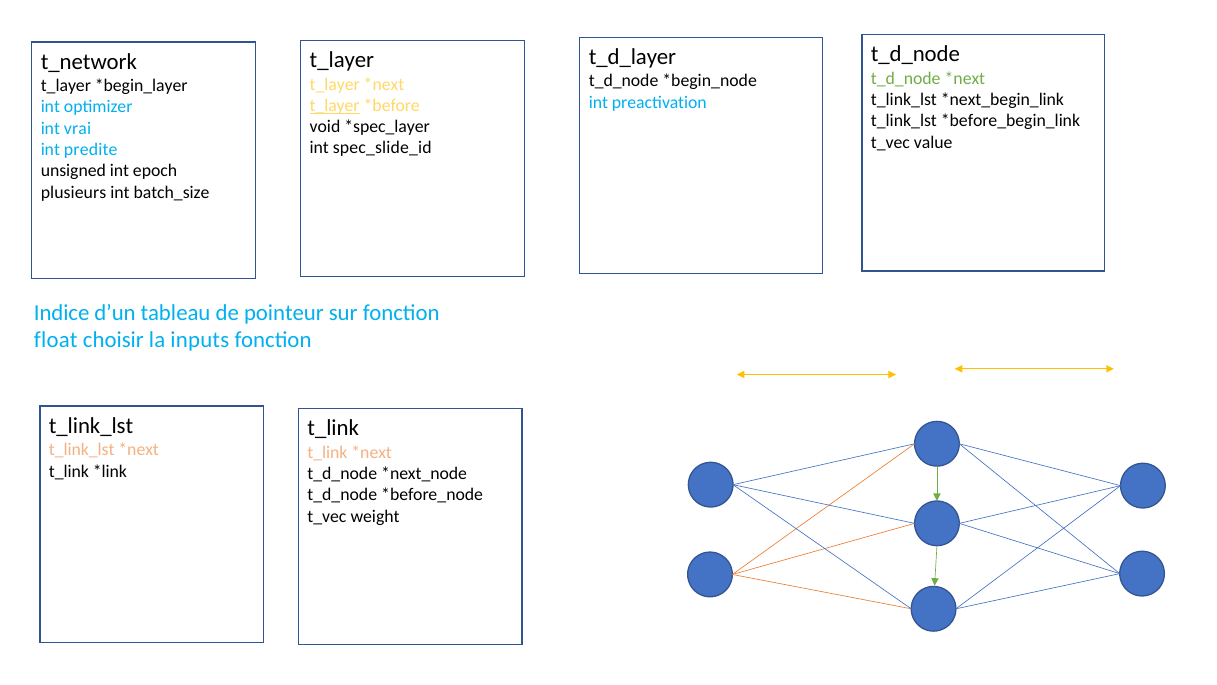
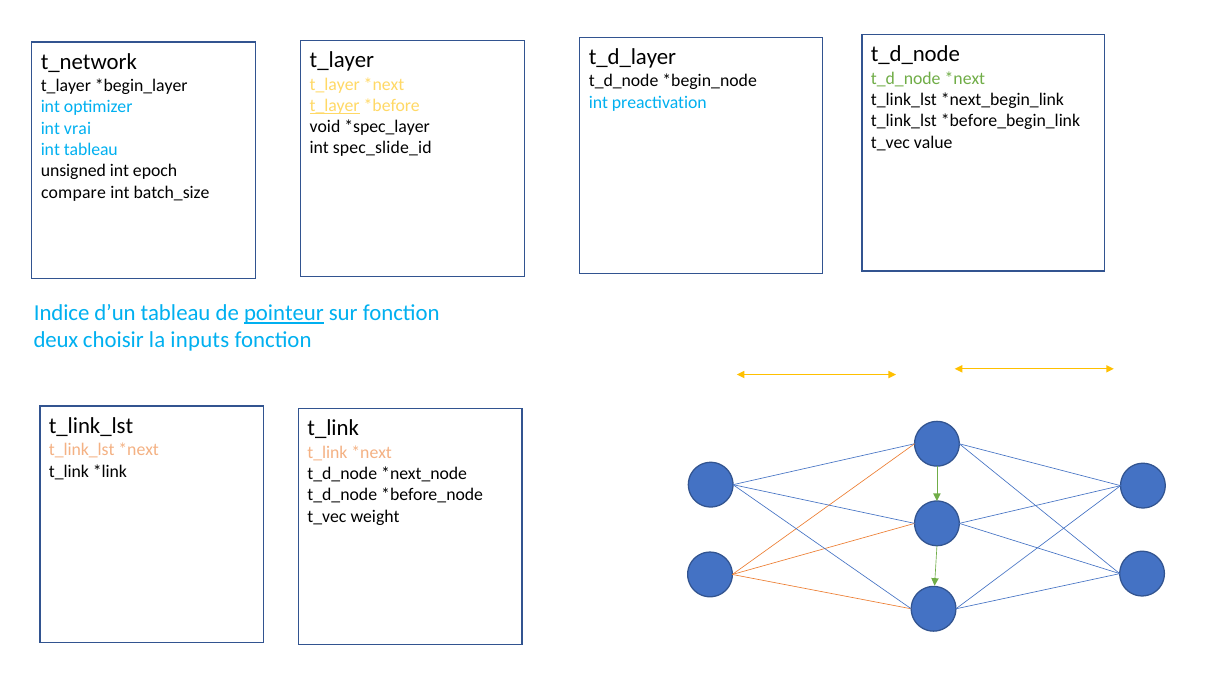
int predite: predite -> tableau (91, 150)
plusieurs: plusieurs -> compare (73, 192)
pointeur underline: none -> present (284, 313)
float: float -> deux (56, 340)
